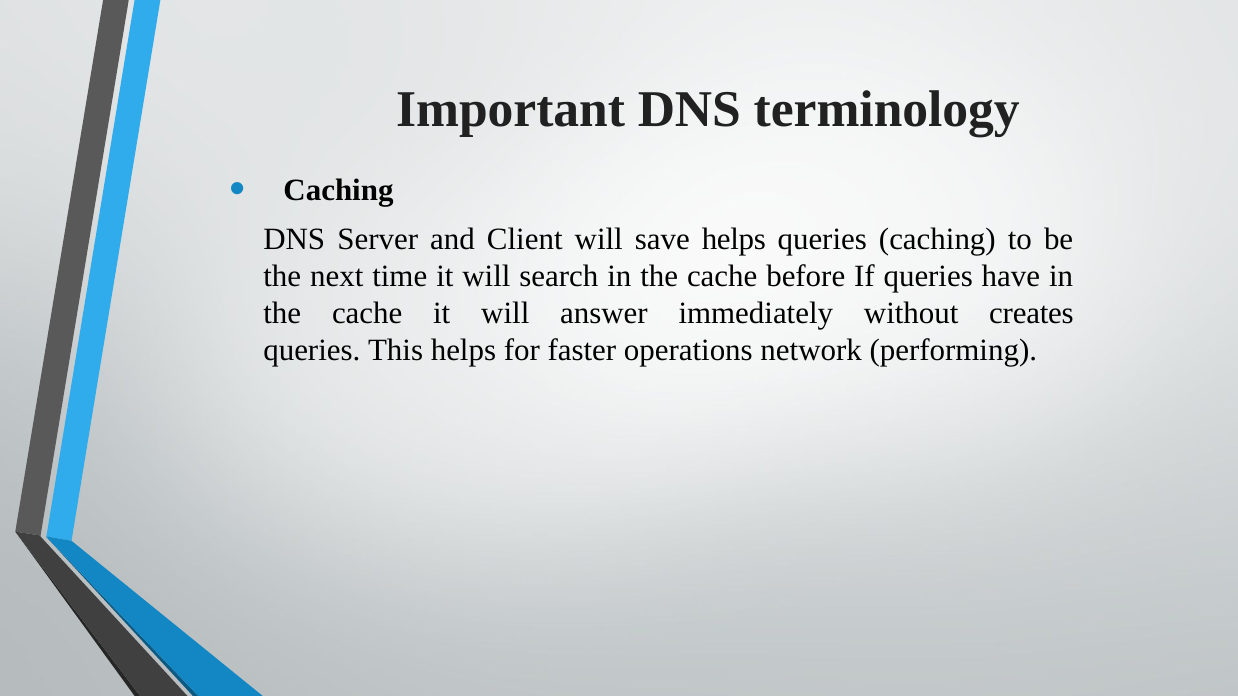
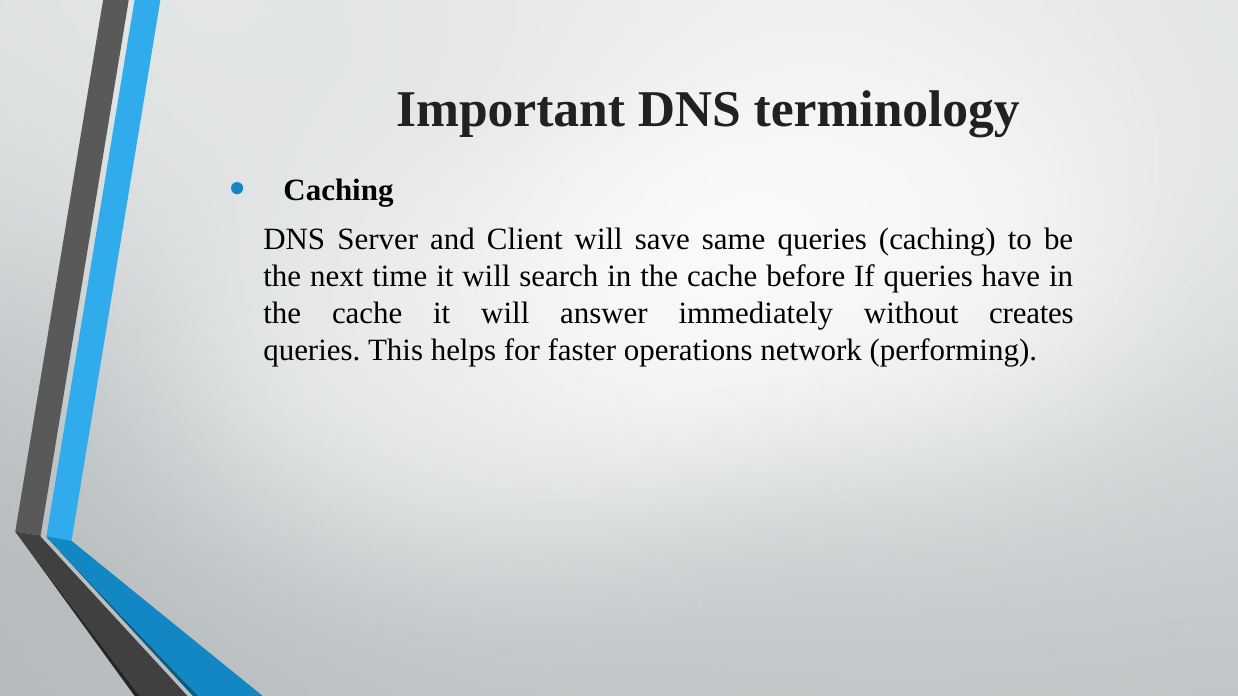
save helps: helps -> same (734, 239)
